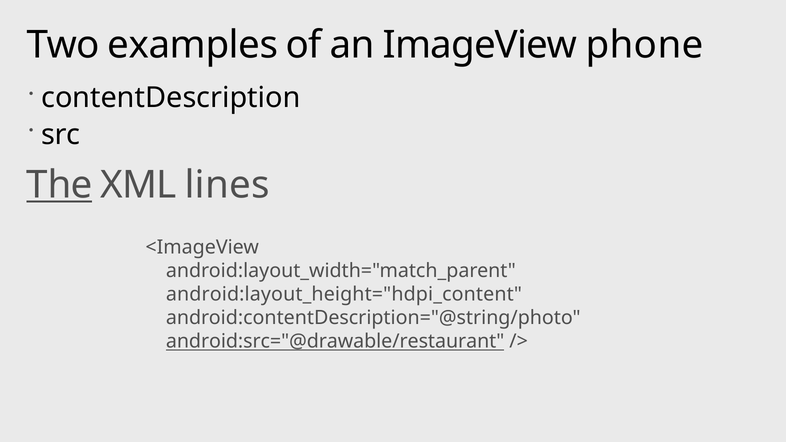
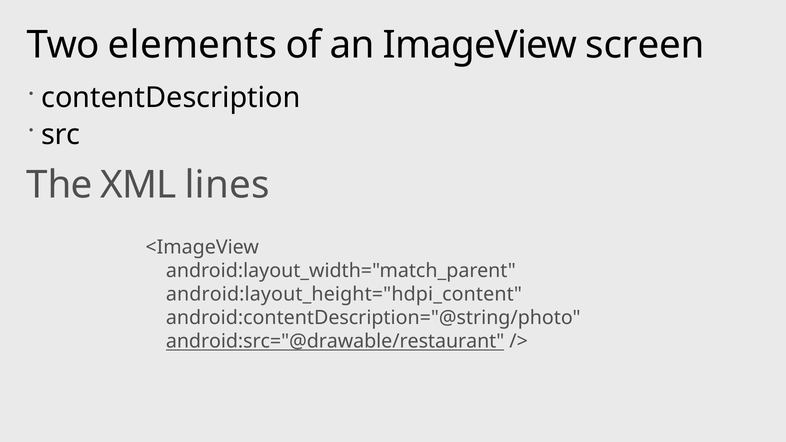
examples: examples -> elements (192, 45)
phone: phone -> screen (645, 45)
The underline: present -> none (60, 185)
